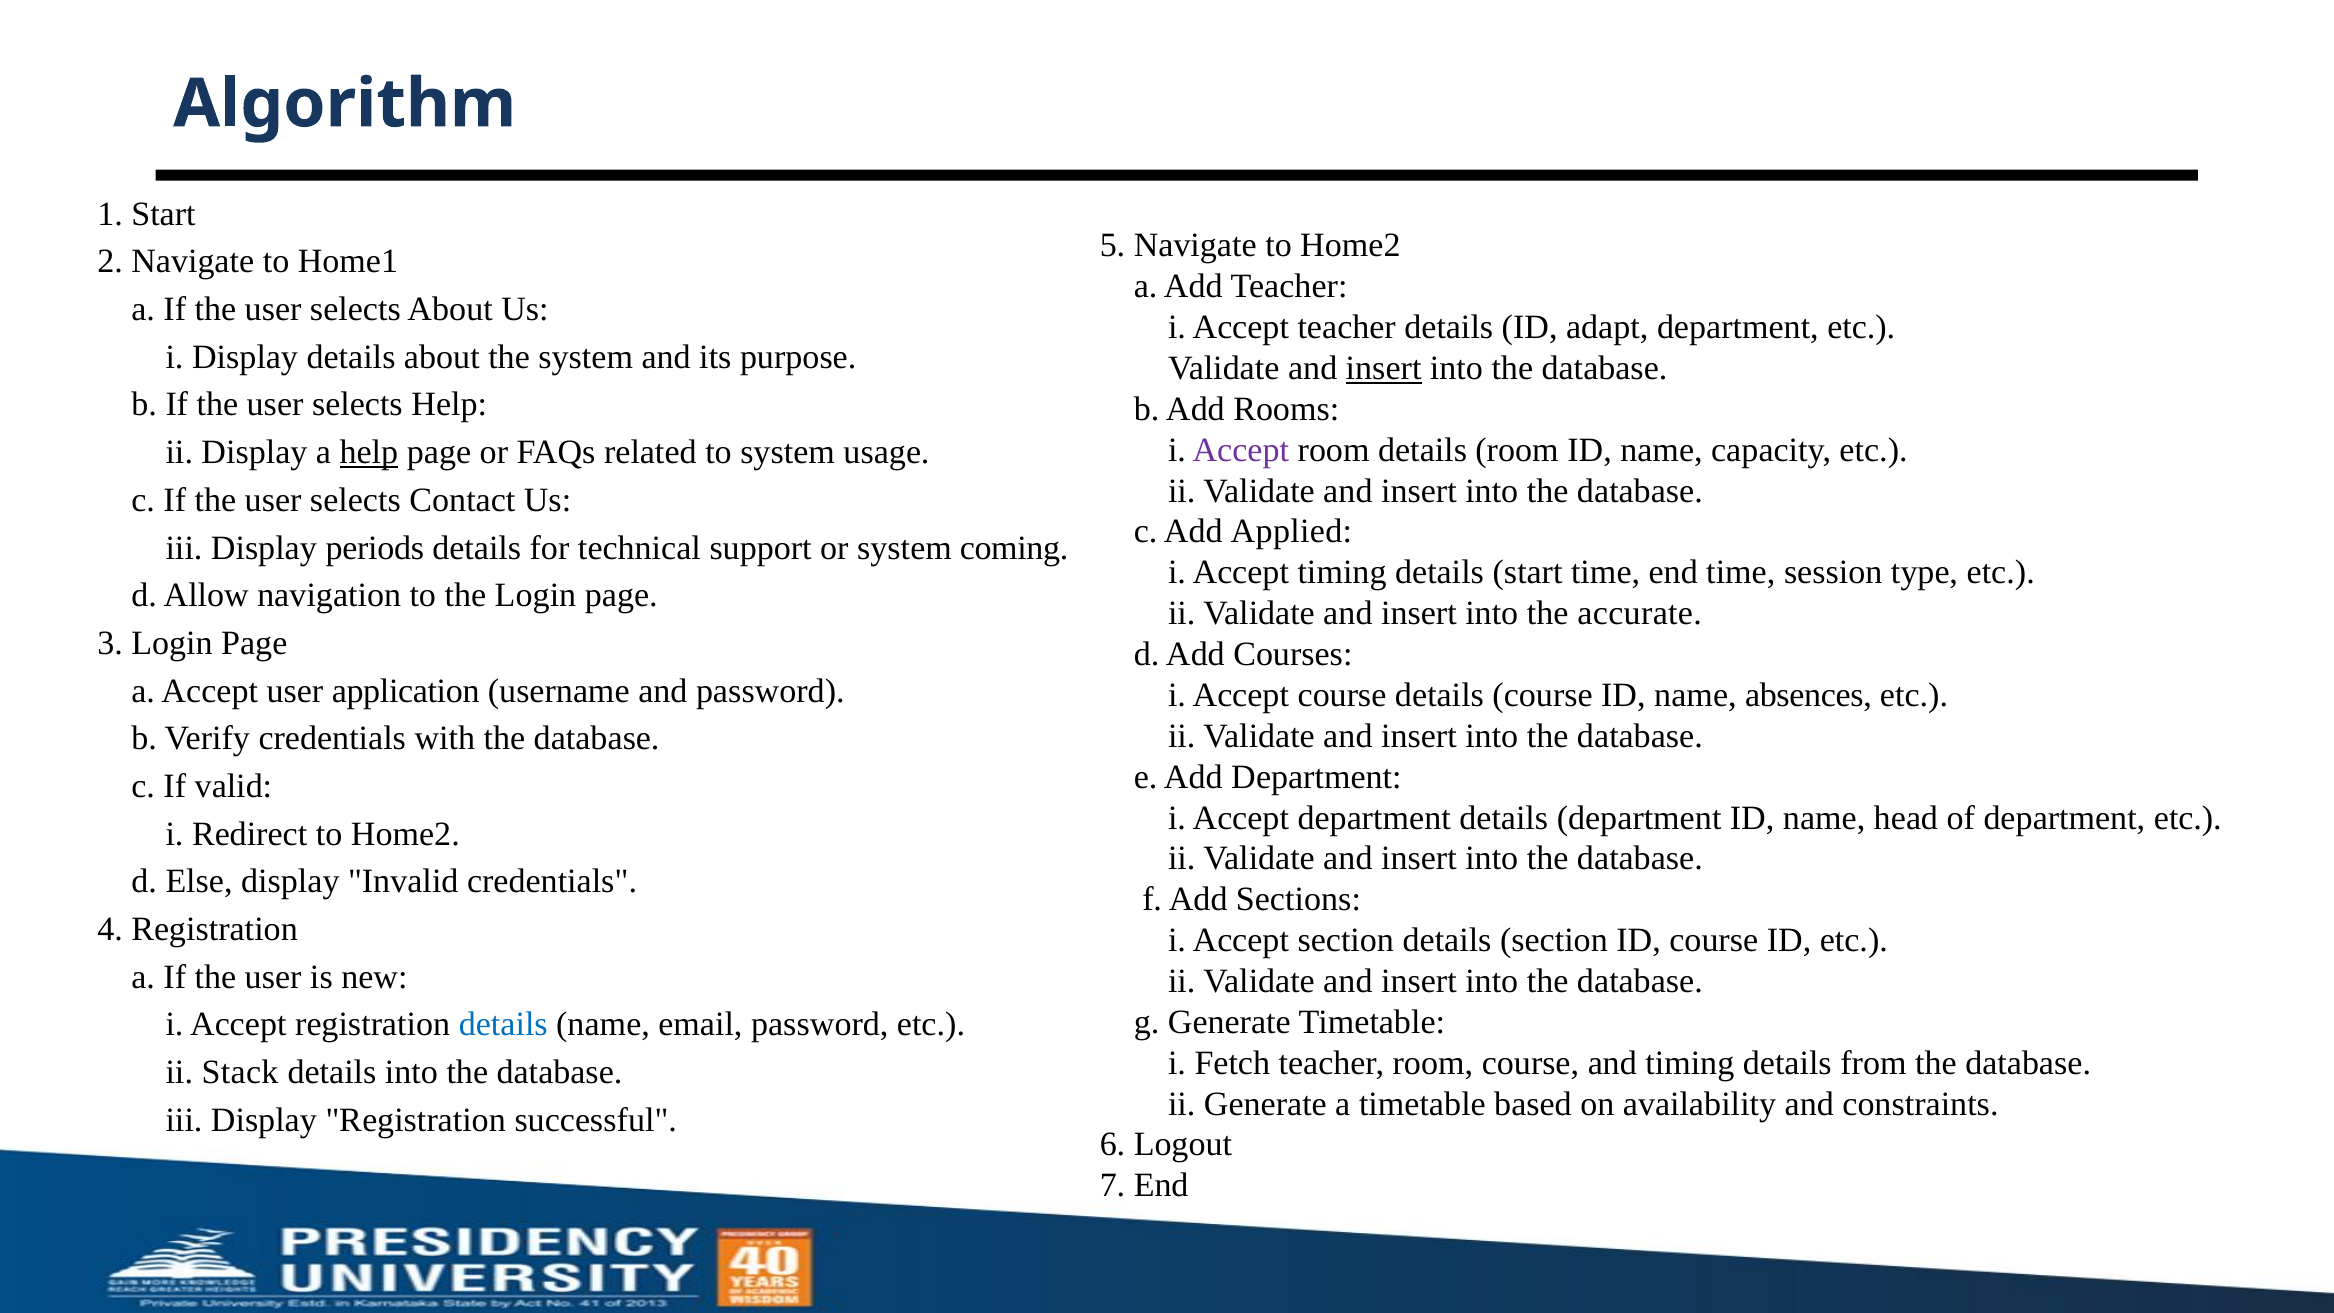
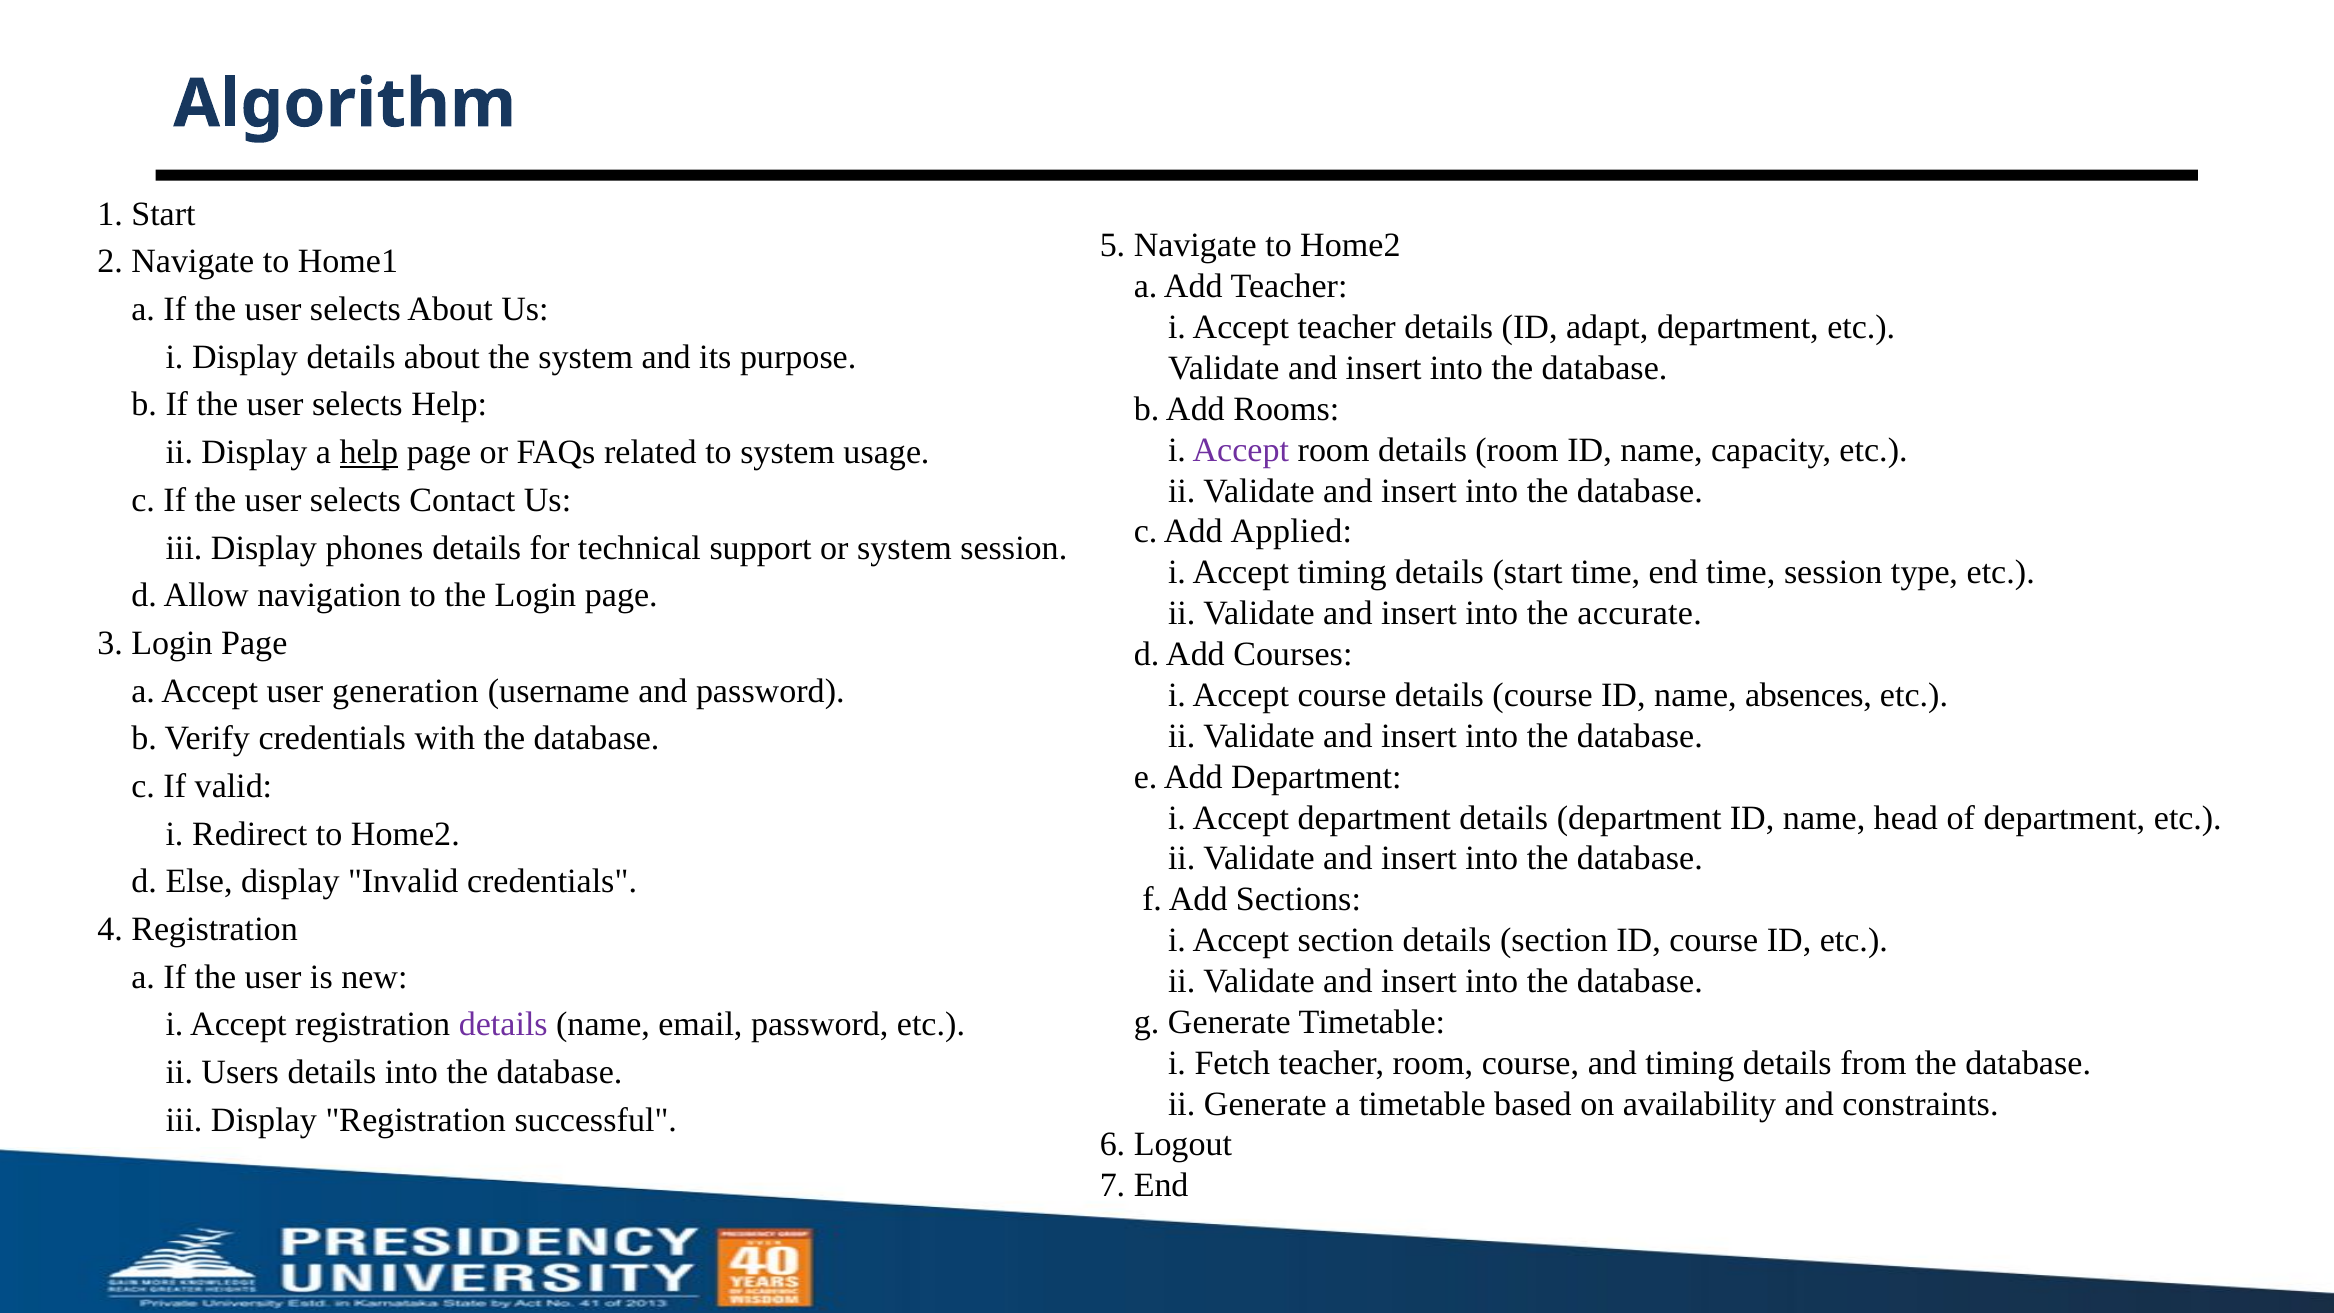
insert underline: present -> none (1384, 368)
periods: periods -> phones (374, 548)
system coming: coming -> session (1014, 548)
application: application -> generation (405, 691)
details colour: blue -> purple (503, 1025)
Stack: Stack -> Users (240, 1072)
